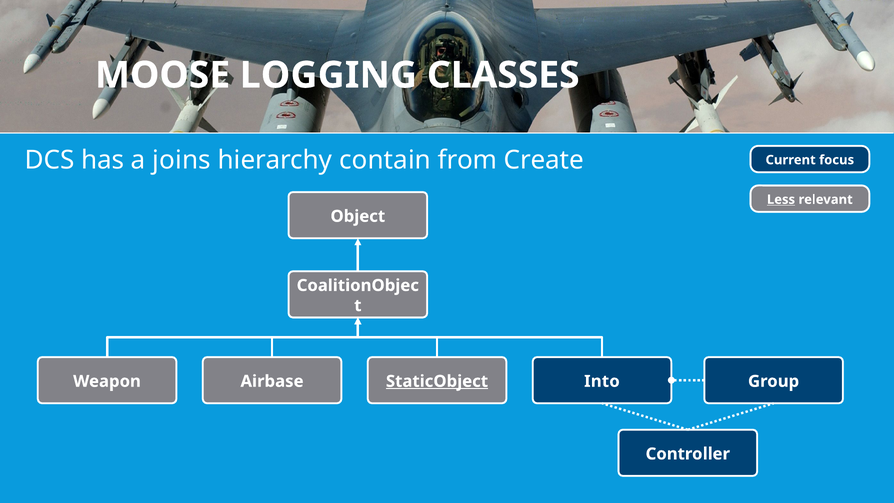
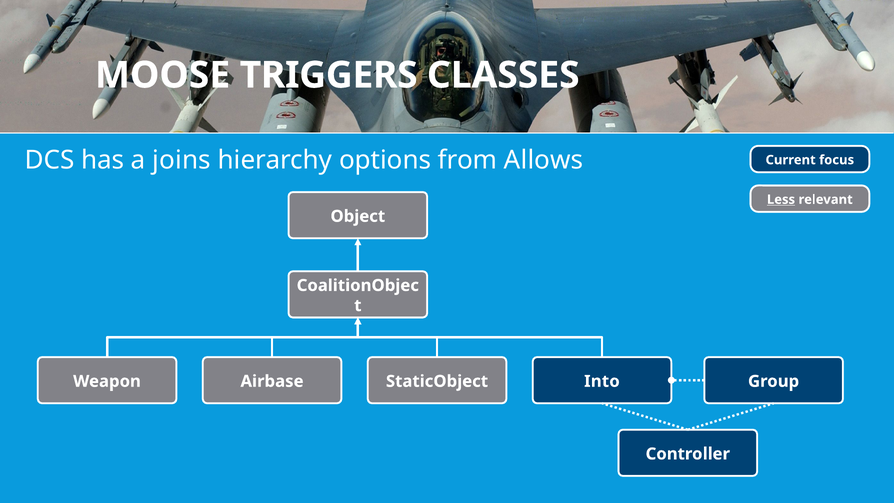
LOGGING: LOGGING -> TRIGGERS (329, 75)
contain: contain -> options (385, 160)
Create: Create -> Allows (544, 160)
StaticObject underline: present -> none (437, 381)
